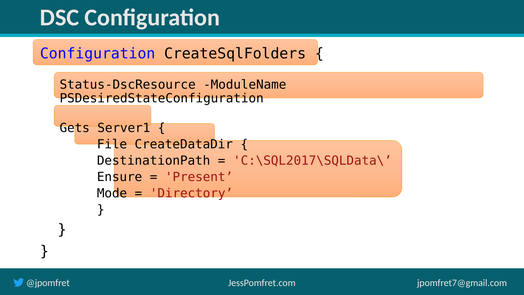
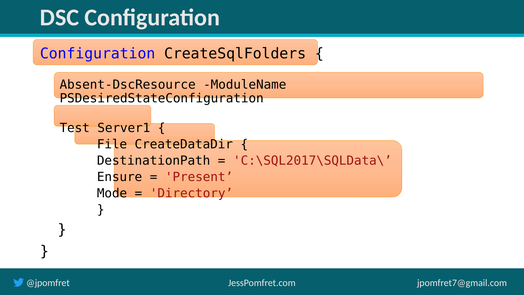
Status-DscResource: Status-DscResource -> Absent-DscResource (128, 85)
Gets: Gets -> Test (75, 128)
